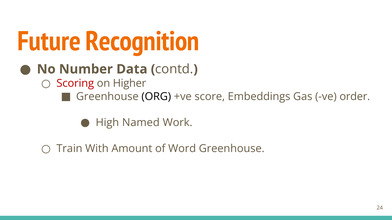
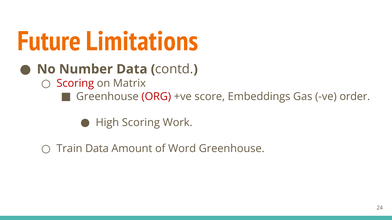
Recognition: Recognition -> Limitations (142, 41)
Higher: Higher -> Matrix (129, 84)
ORG colour: black -> red (156, 97)
High Named: Named -> Scoring (141, 123)
Train With: With -> Data (97, 149)
